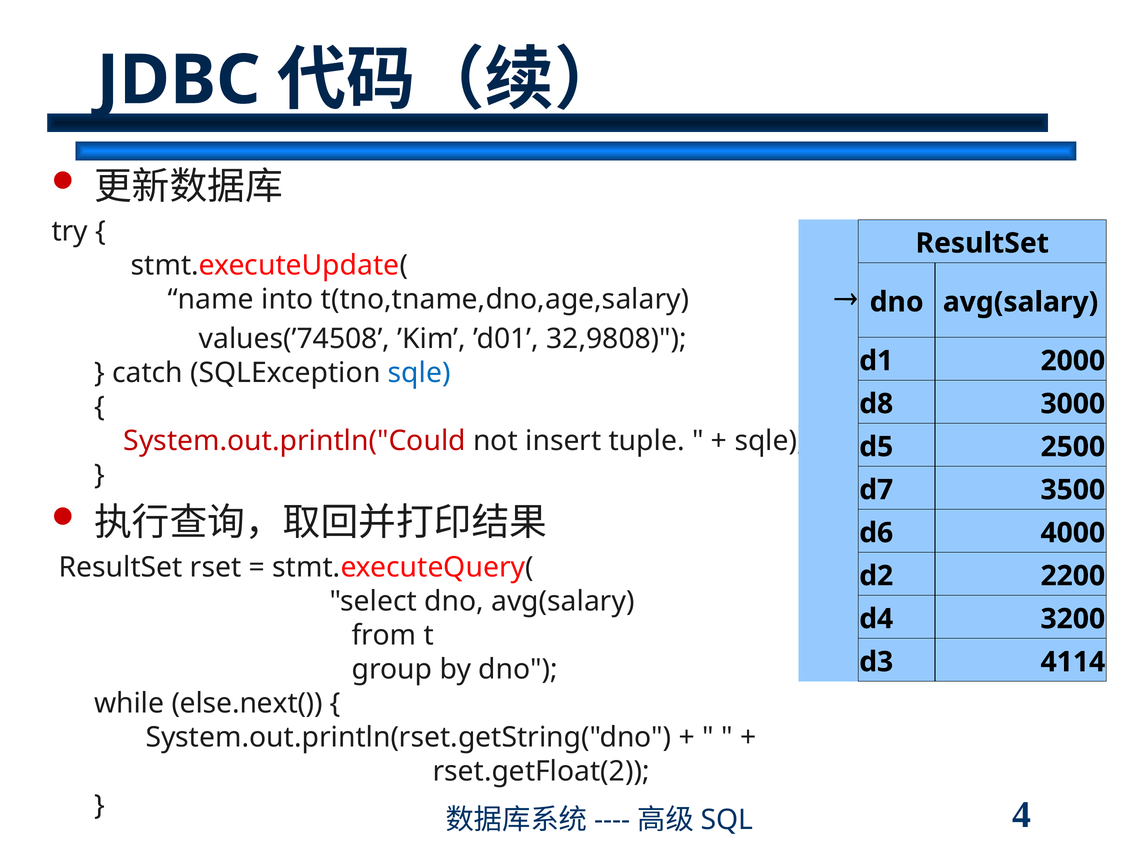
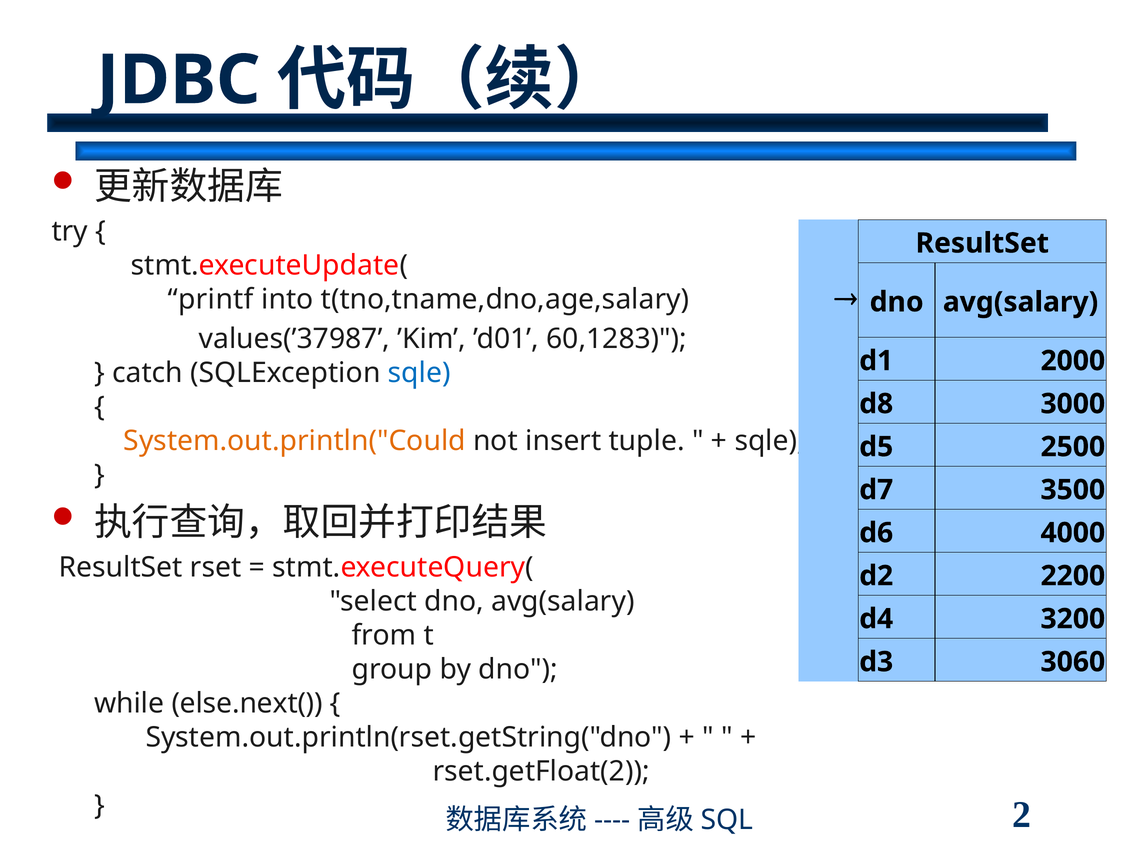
name: name -> printf (211, 299)
values(’74508: values(’74508 -> values(’37987 (294, 339)
32,9808: 32,9808 -> 60,1283 (617, 339)
System.out.println("Could colour: red -> orange (295, 441)
4114: 4114 -> 3060 (1073, 662)
4: 4 -> 2 (1022, 815)
